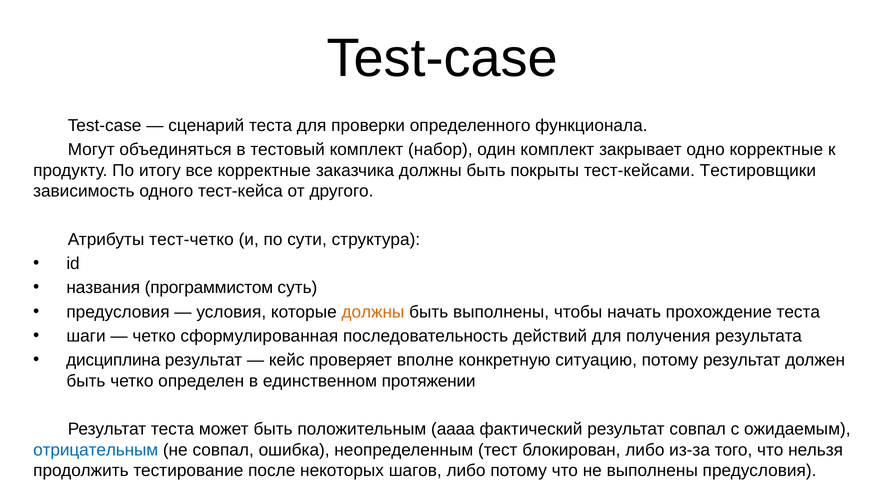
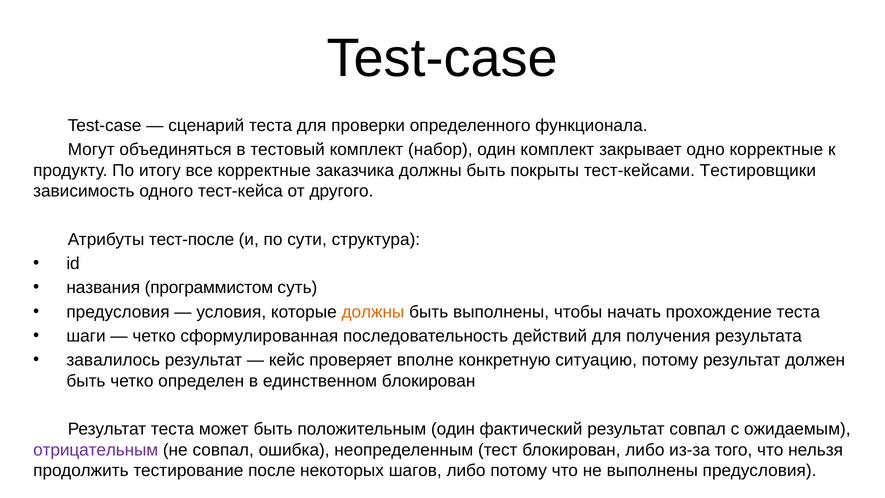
тест-четко: тест-четко -> тест-после (192, 239)
дисциплина: дисциплина -> завалилось (113, 360)
единственном протяжении: протяжении -> блокирован (429, 381)
положительным аааа: аааа -> один (453, 429)
отрицательным colour: blue -> purple (96, 450)
